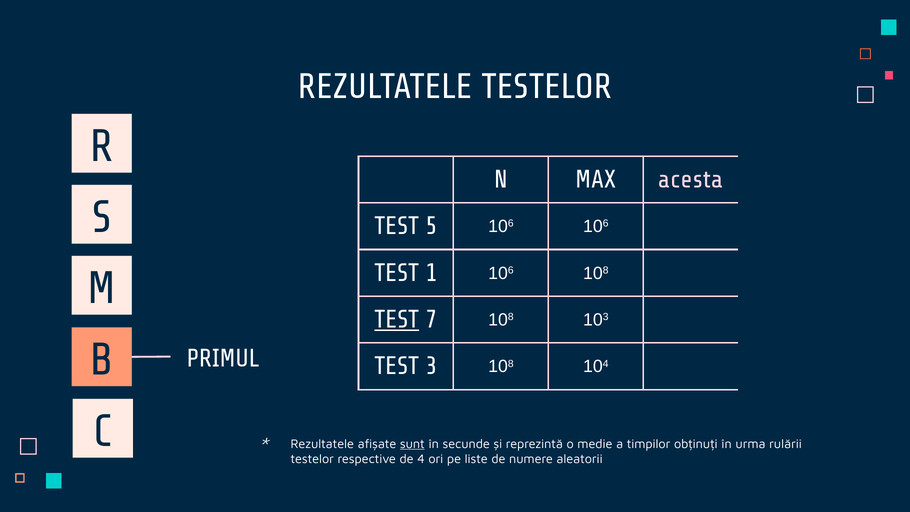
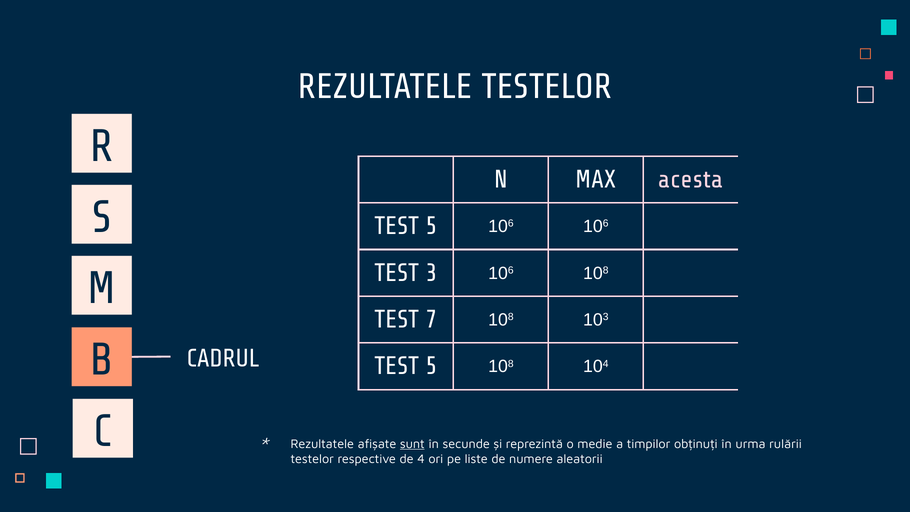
1: 1 -> 3 (431, 273)
TEST underline: present -> none (397, 319)
PRIMUL: PRIMUL -> CADRUL (223, 358)
3: 3 -> 5 (431, 366)
